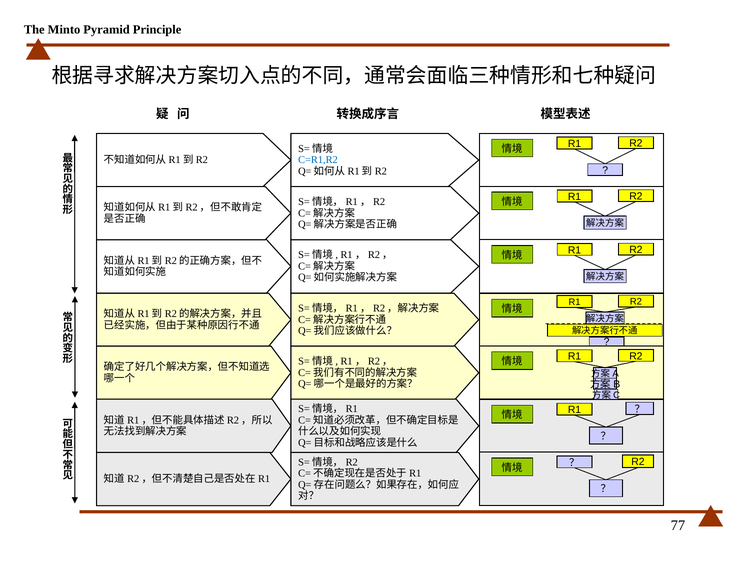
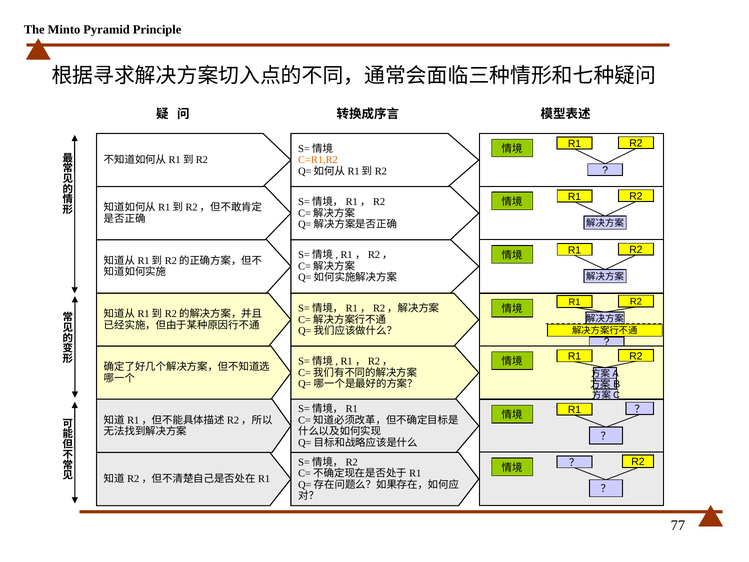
C=R1,R2 colour: blue -> orange (318, 160)
